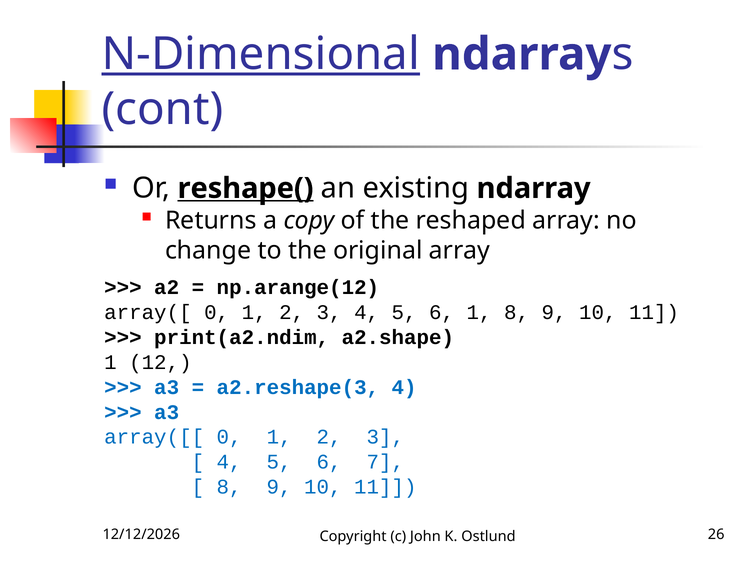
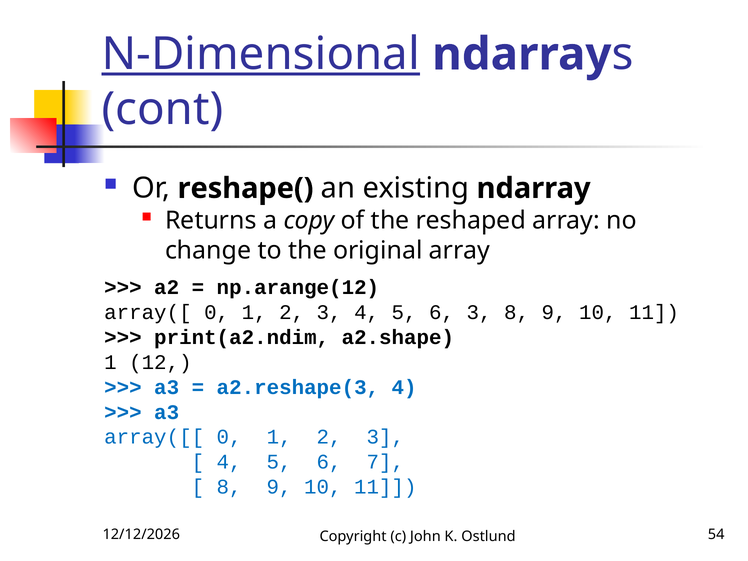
reshape( underline: present -> none (246, 188)
6 1: 1 -> 3 (479, 312)
26: 26 -> 54 (716, 534)
